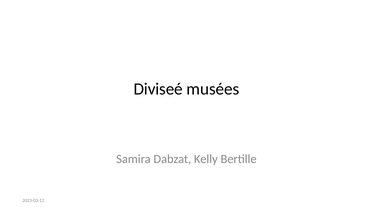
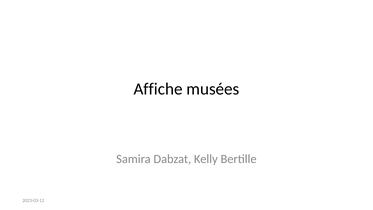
Diviseé: Diviseé -> Affiche (158, 89)
